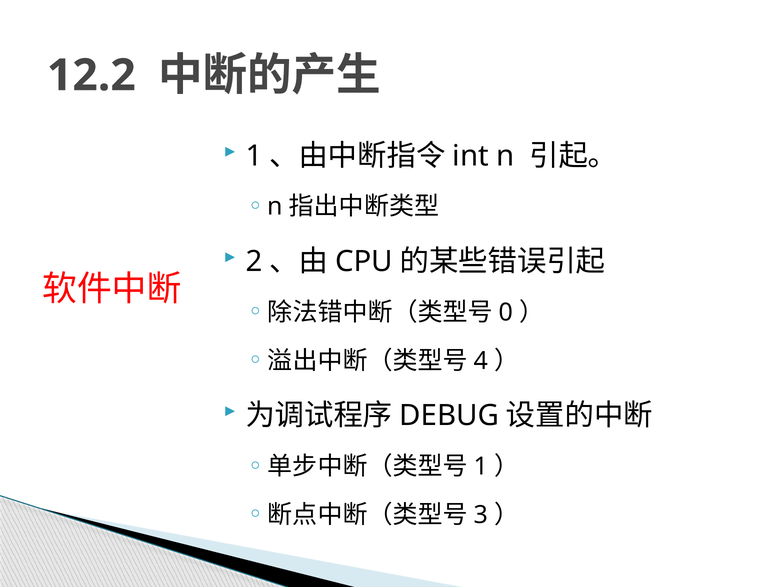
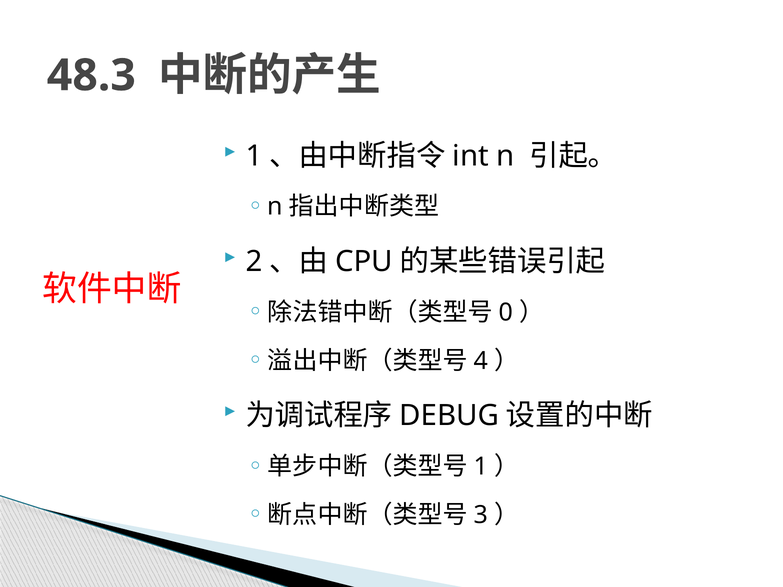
12.2: 12.2 -> 48.3 (91, 76)
